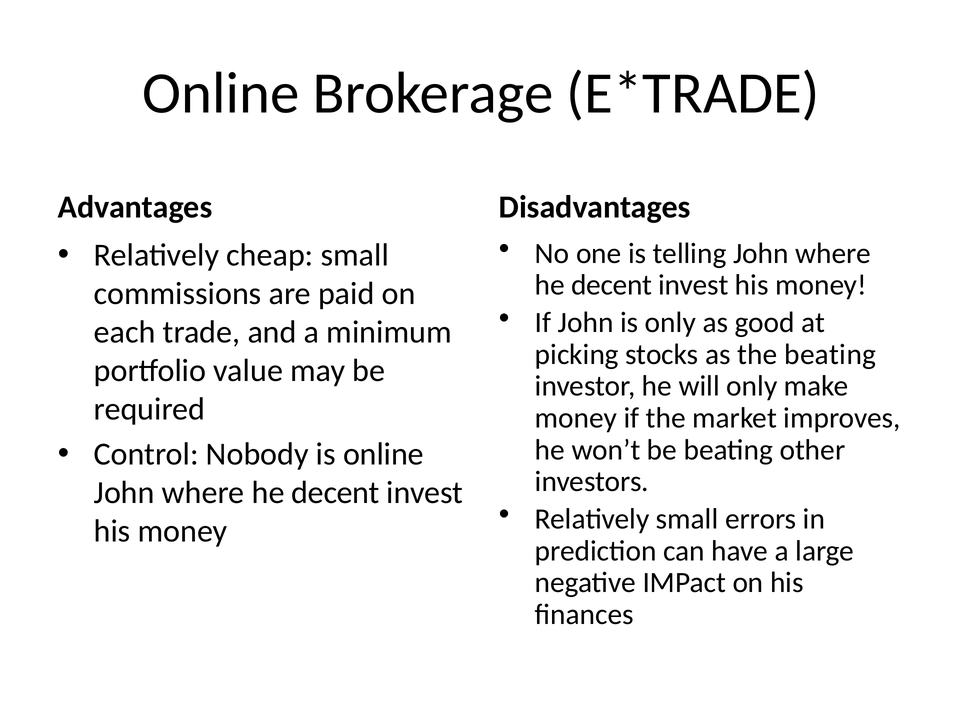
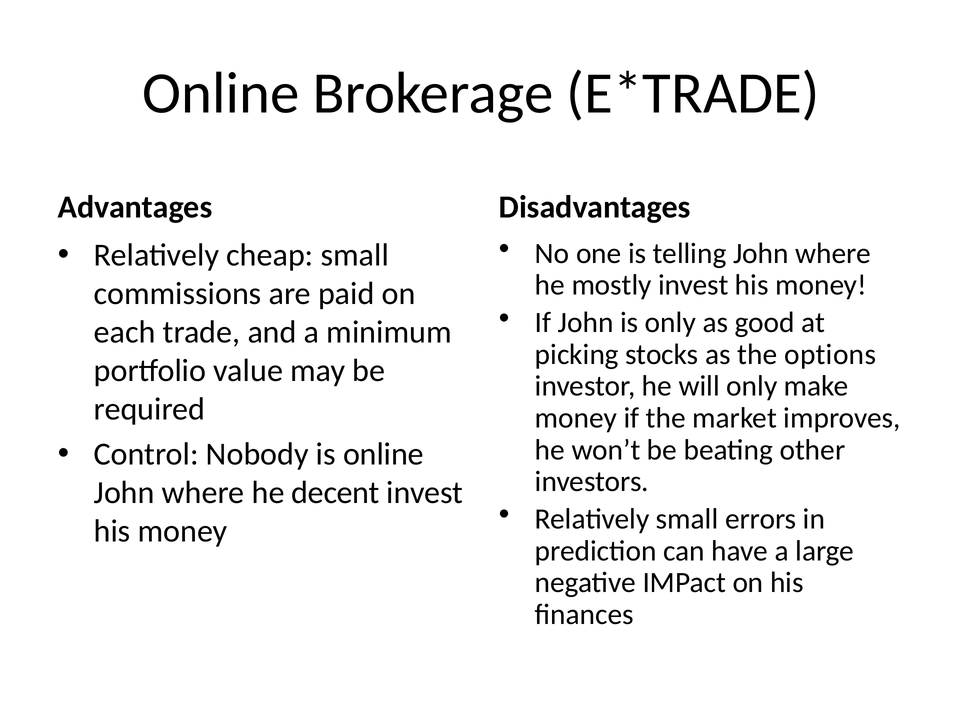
decent: decent -> mostly (612, 285)
the beating: beating -> options (830, 355)
